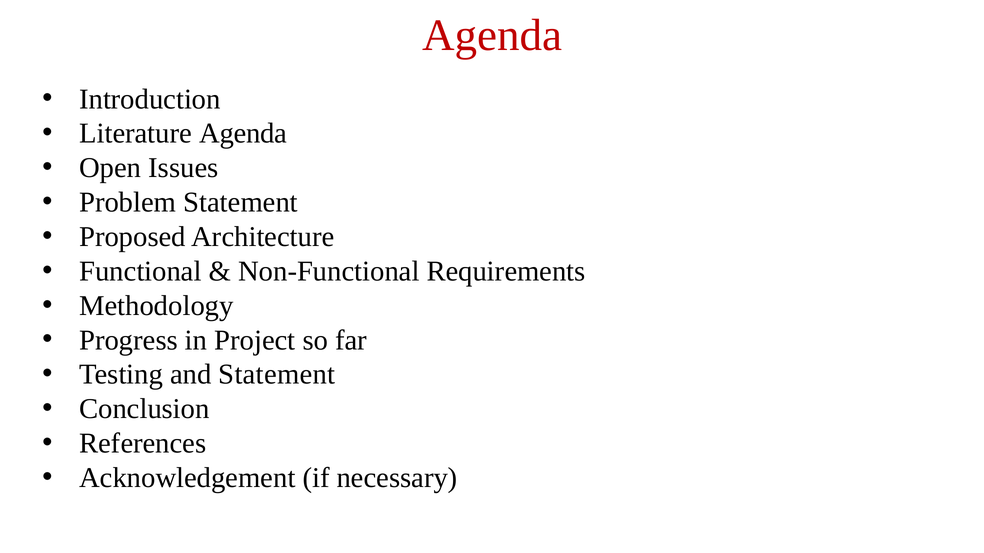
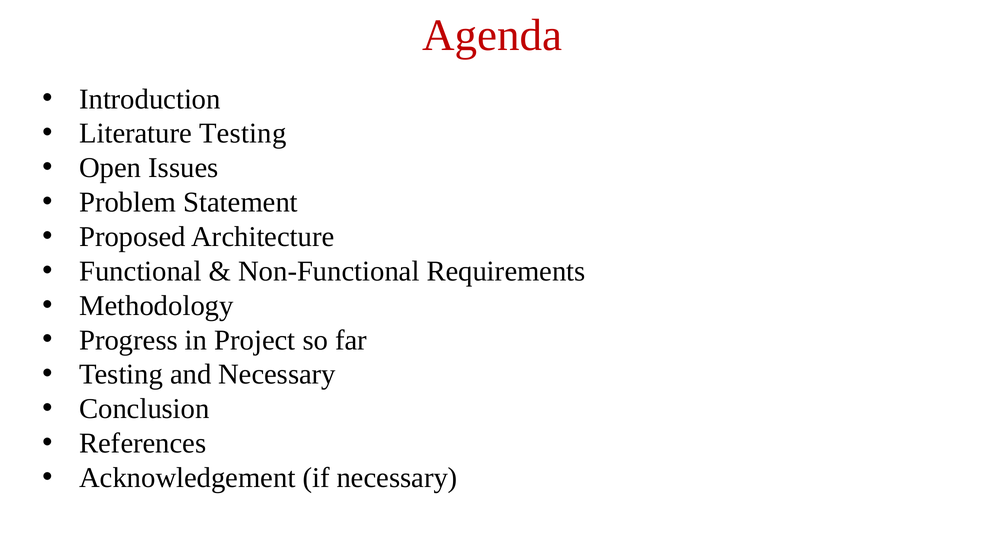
Literature Agenda: Agenda -> Testing (243, 134)
and Statement: Statement -> Necessary (277, 375)
